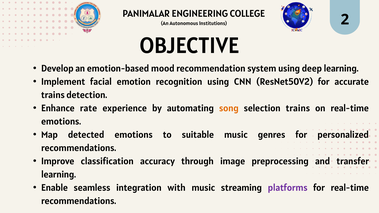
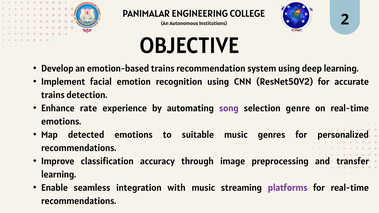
emotion-based mood: mood -> trains (163, 69)
song colour: orange -> purple (229, 108)
selection trains: trains -> genre (298, 108)
